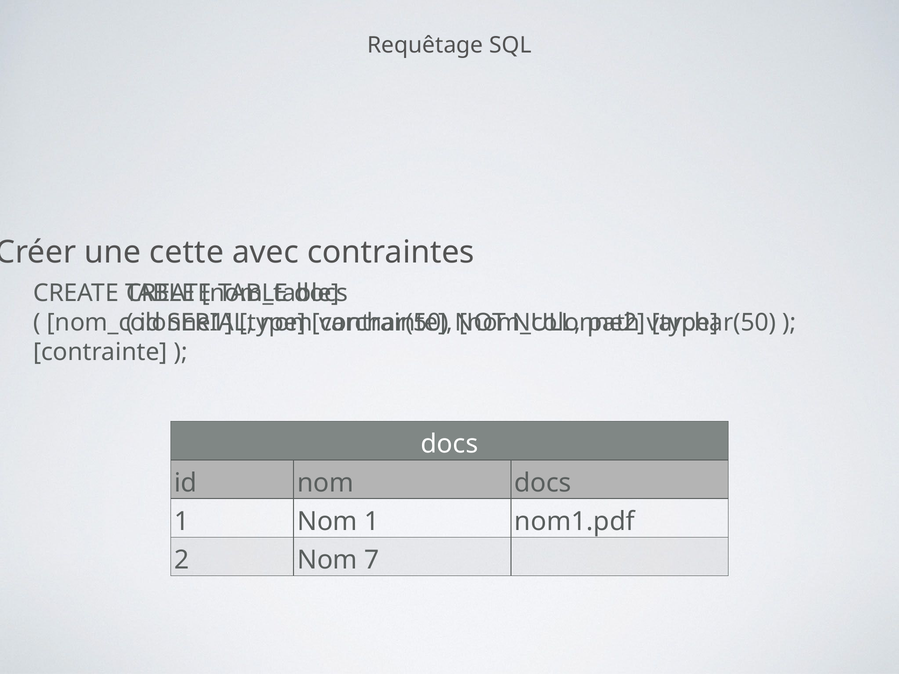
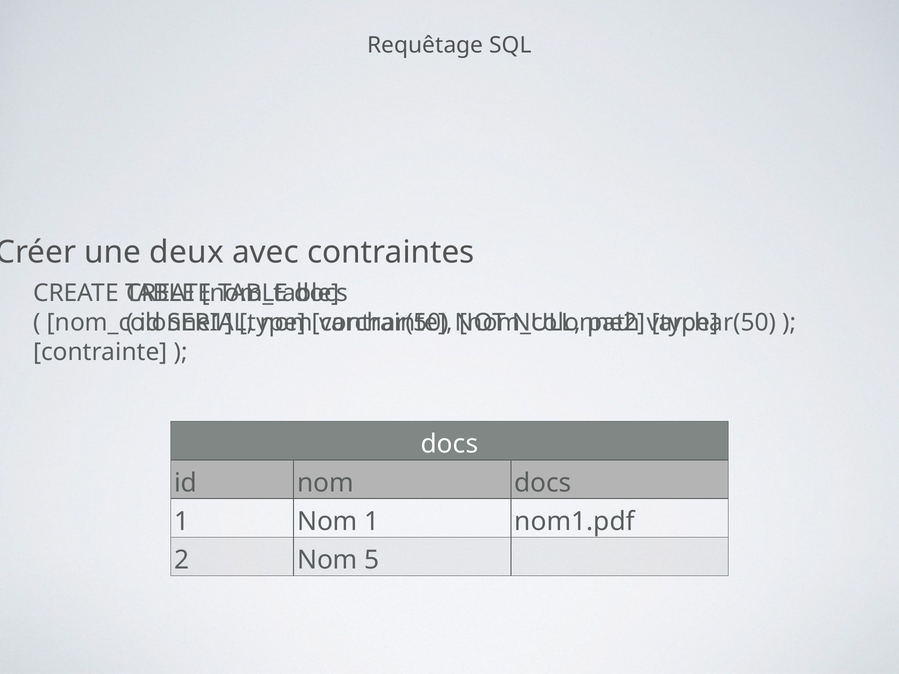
cette: cette -> deux (187, 253)
7: 7 -> 5 (372, 560)
